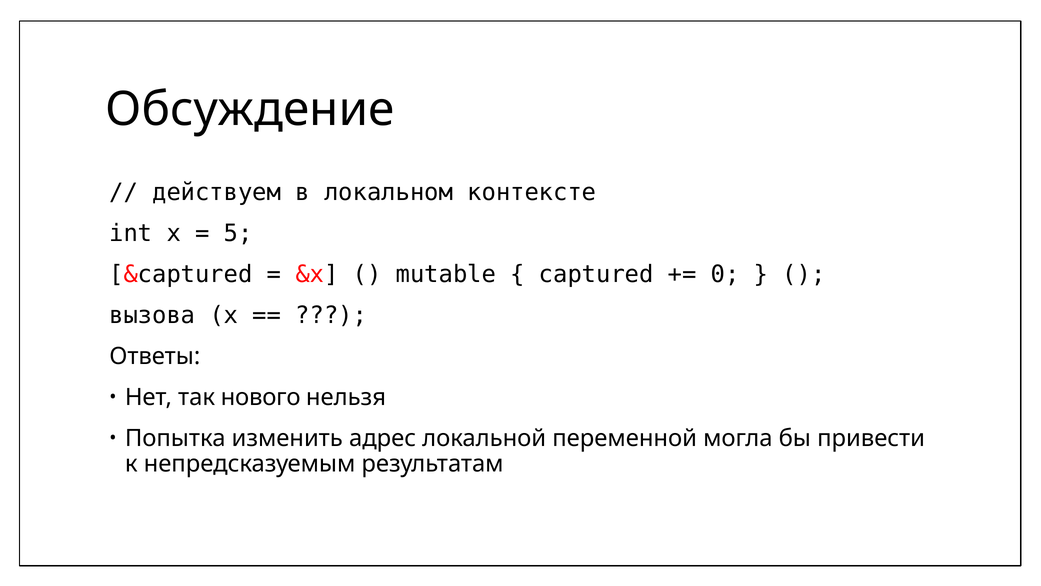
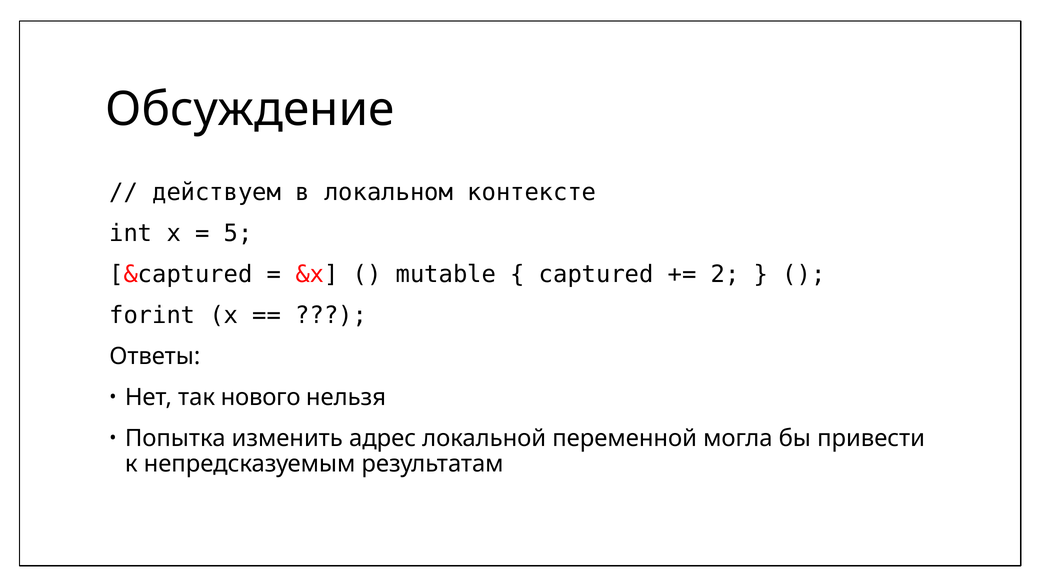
0: 0 -> 2 (725, 274)
вызова: вызова -> forint (152, 315)
